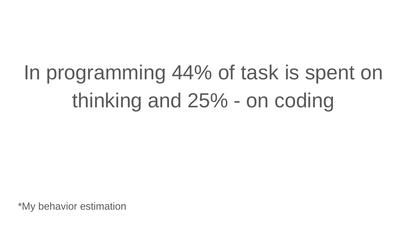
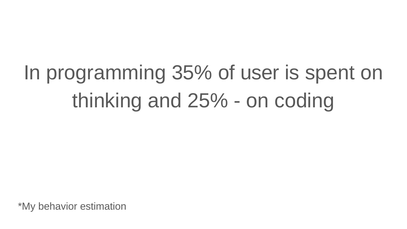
44%: 44% -> 35% (192, 73)
task: task -> user (260, 73)
